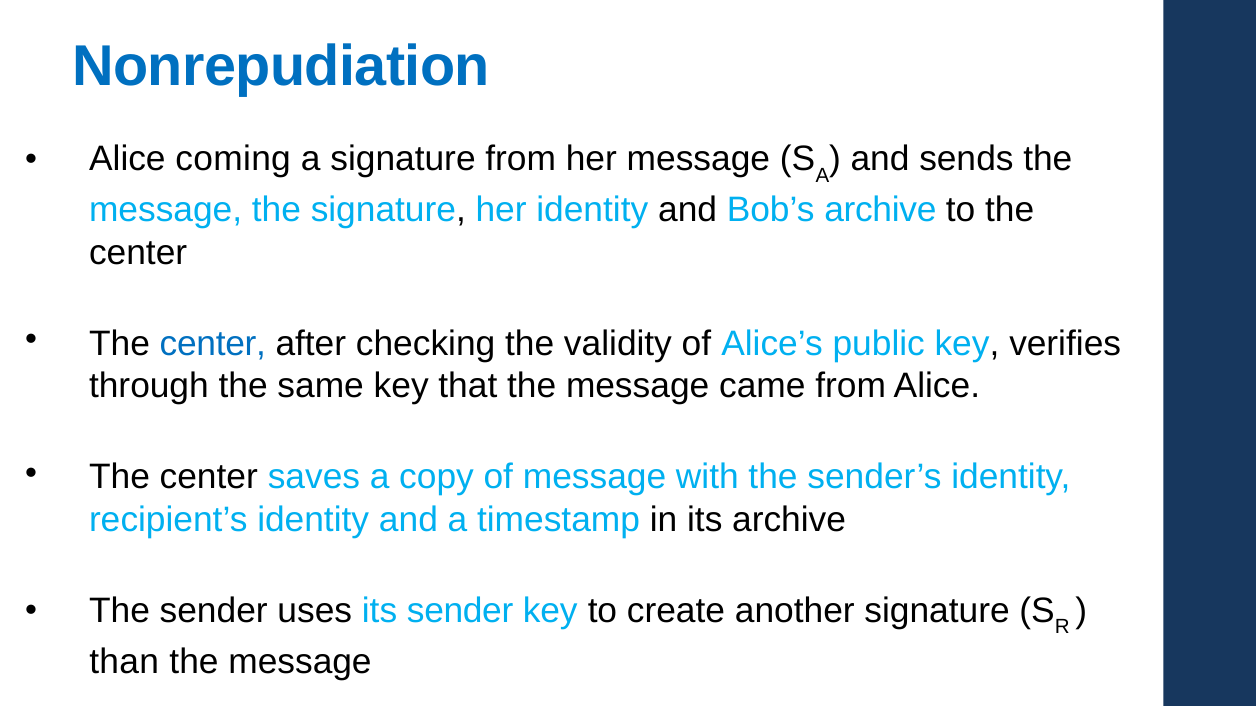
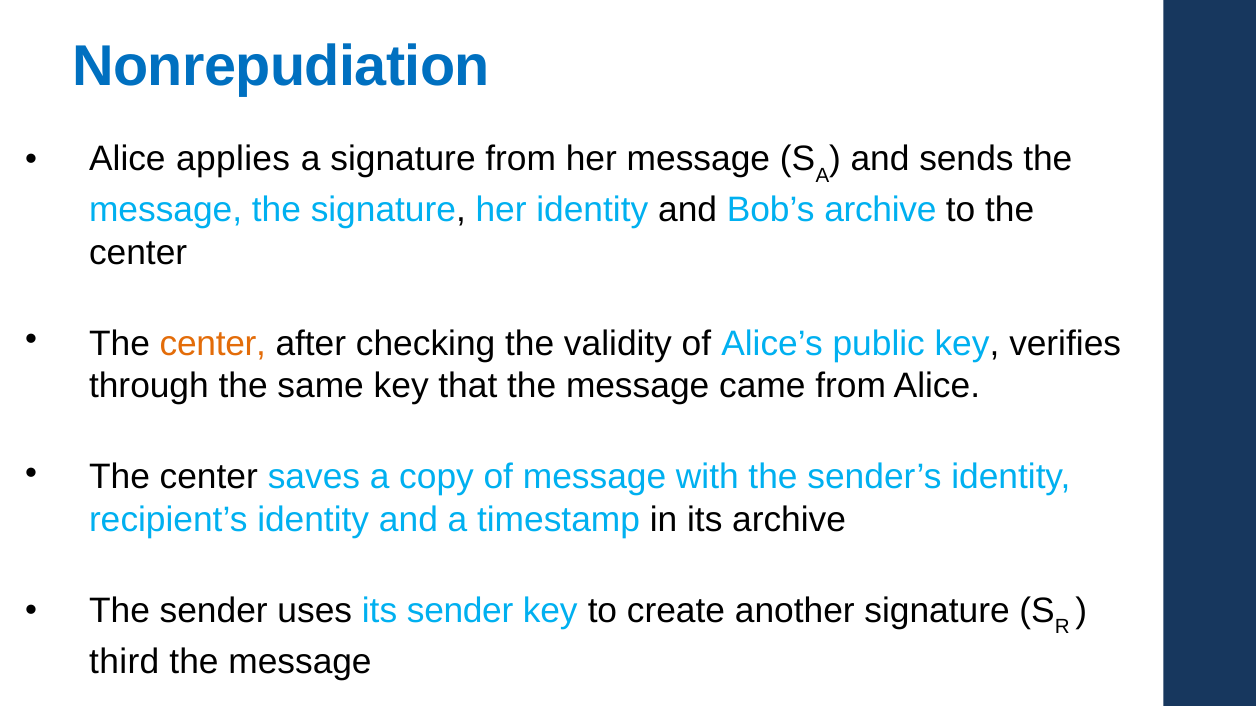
coming: coming -> applies (233, 159)
center colour: blue -> orange (213, 344)
than: than -> third (124, 662)
